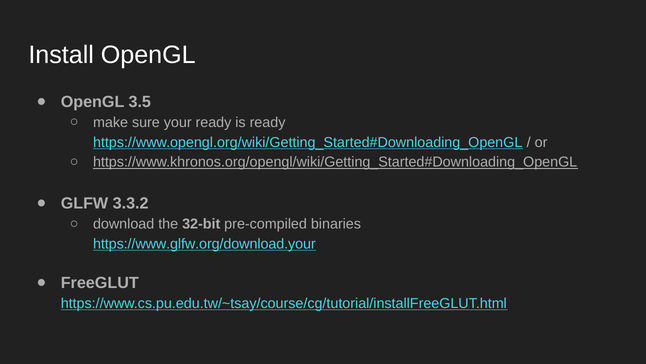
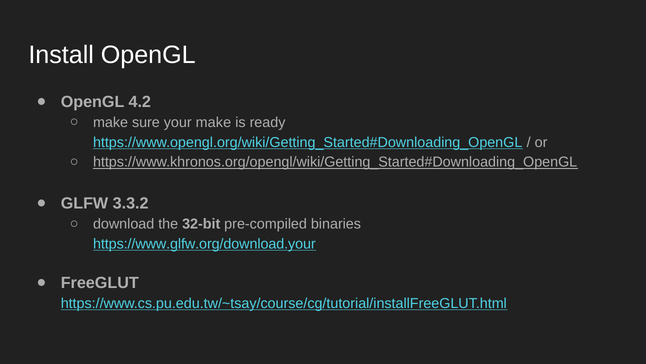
3.5: 3.5 -> 4.2 (140, 102)
your ready: ready -> make (213, 122)
